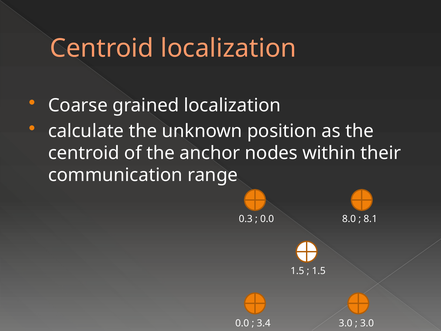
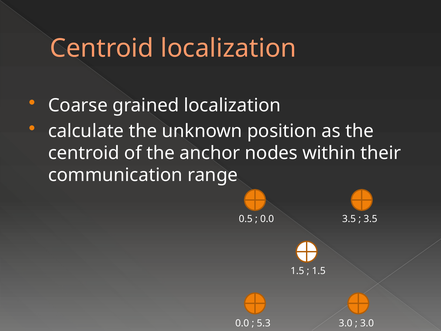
0.3: 0.3 -> 0.5 (246, 219)
0.0 8.0: 8.0 -> 3.5 (349, 219)
8.1: 8.1 -> 3.5 (370, 219)
3.4: 3.4 -> 5.3 (264, 323)
